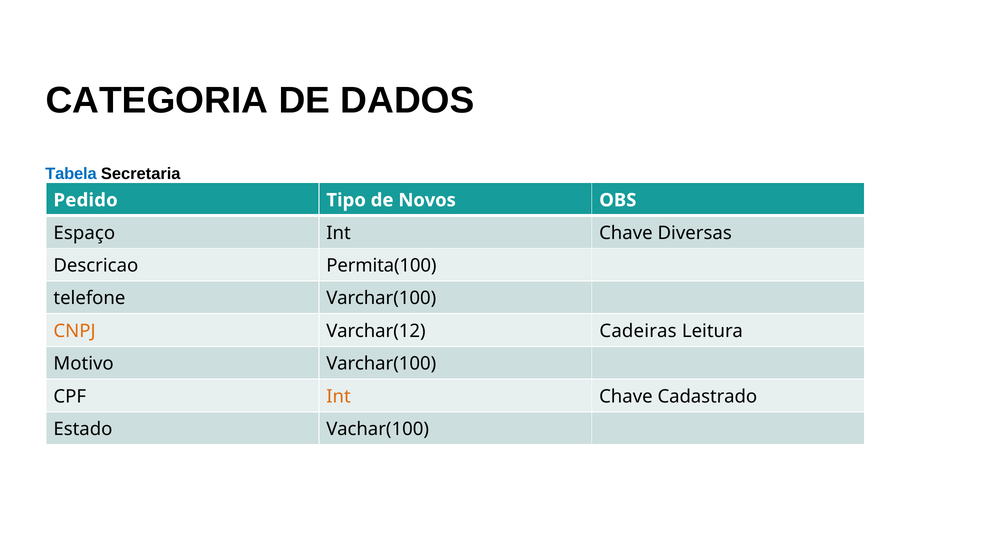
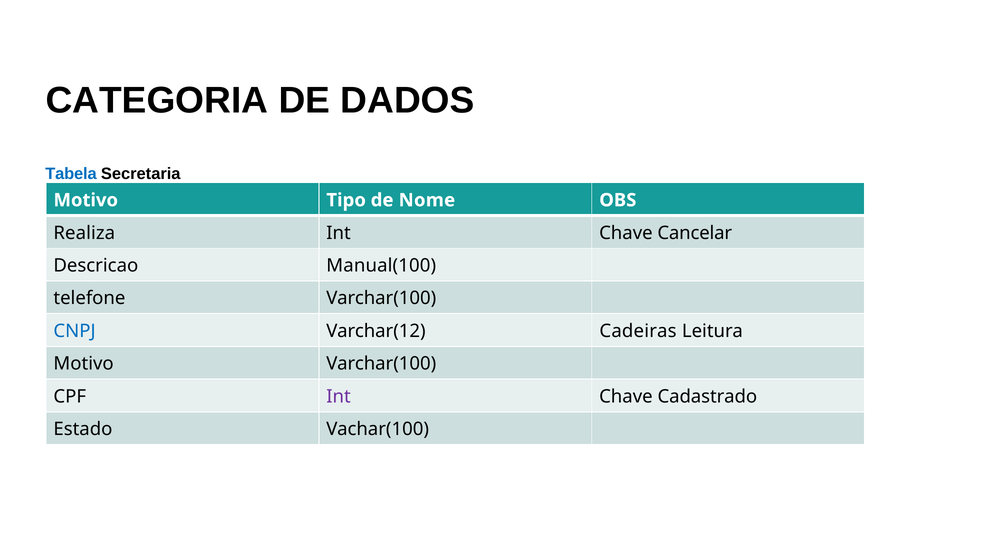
Pedido: Pedido -> Motivo (86, 200)
Novos: Novos -> Nome (427, 200)
Espaço: Espaço -> Realiza (84, 233)
Diversas: Diversas -> Cancelar (695, 233)
Permita(100: Permita(100 -> Manual(100 (381, 266)
CNPJ colour: orange -> blue (75, 331)
Int colour: orange -> purple (339, 397)
